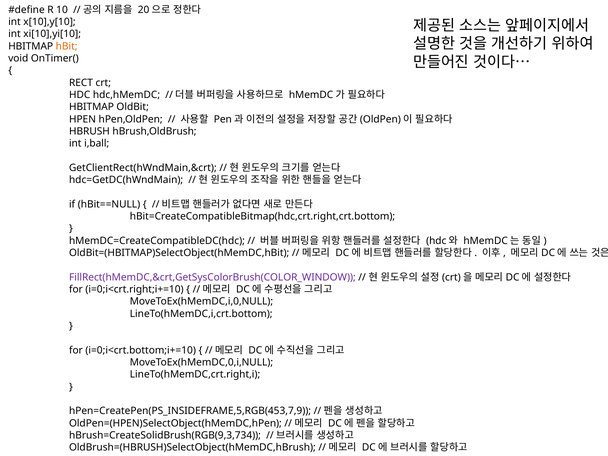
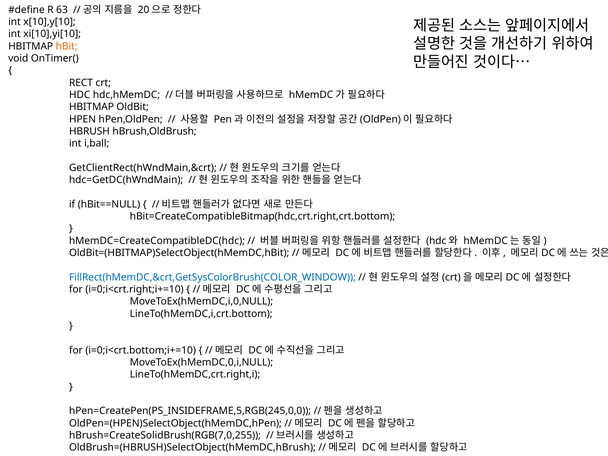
10: 10 -> 63 (62, 10)
FillRect(hMemDC,&crt,GetSysColorBrush(COLOR_WINDOW colour: purple -> blue (212, 277)
hPen=CreatePen(PS_INSIDEFRAME,5,RGB(453,7,9: hPen=CreatePen(PS_INSIDEFRAME,5,RGB(453,7,9 -> hPen=CreatePen(PS_INSIDEFRAME,5,RGB(245,0,0 (190, 411)
hBrush=CreateSolidBrush(RGB(9,3,734: hBrush=CreateSolidBrush(RGB(9,3,734 -> hBrush=CreateSolidBrush(RGB(7,0,255 (165, 435)
